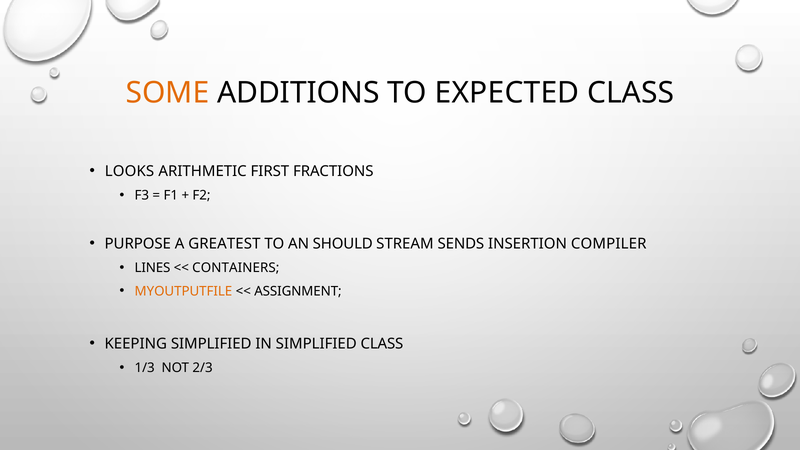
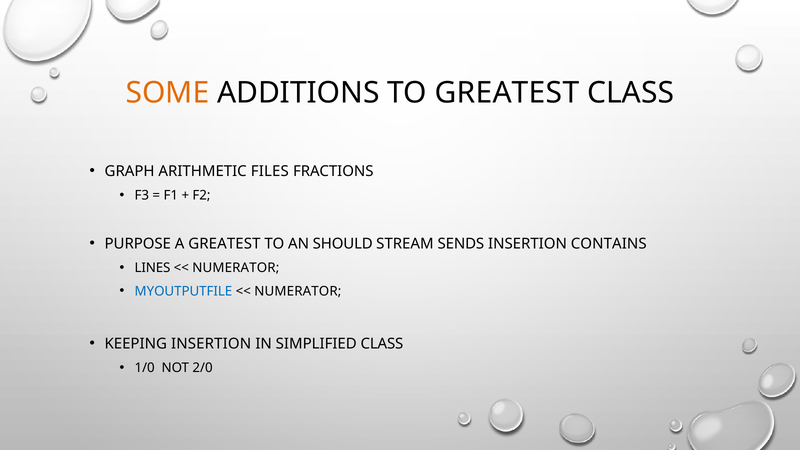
TO EXPECTED: EXPECTED -> GREATEST (507, 93)
LOOKS: LOOKS -> GRAPH (130, 171)
FIRST: FIRST -> FILES (270, 171)
COMPILER: COMPILER -> CONTAINS (609, 244)
CONTAINERS: CONTAINERS -> NUMERATOR (236, 268)
MYOUTPUTFILE colour: orange -> blue (183, 291)
ASSIGNMENT: ASSIGNMENT -> NUMERATOR (298, 291)
KEEPING SIMPLIFIED: SIMPLIFIED -> INSERTION (211, 344)
1/3: 1/3 -> 1/0 (145, 368)
2/3: 2/3 -> 2/0 (203, 368)
